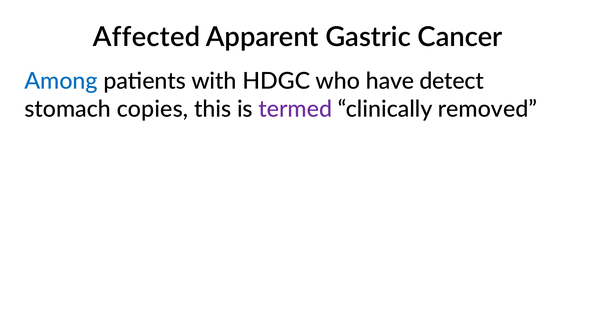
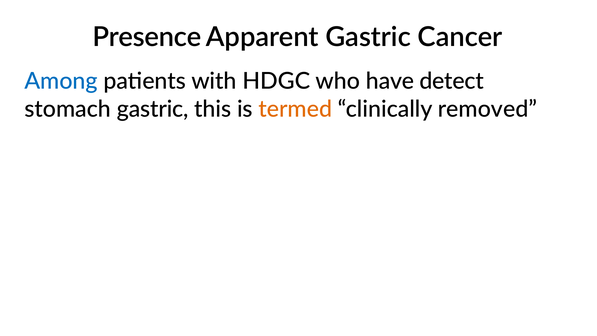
Affected: Affected -> Presence (147, 37)
stomach copies: copies -> gastric (153, 109)
termed colour: purple -> orange (295, 109)
